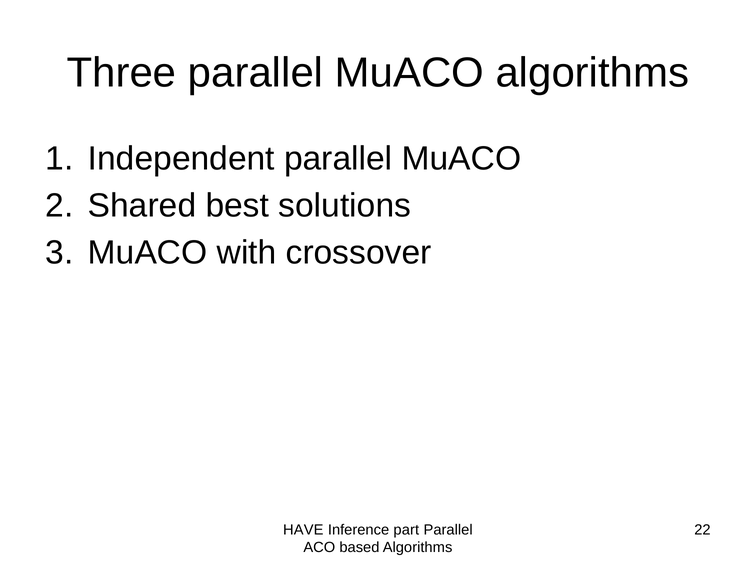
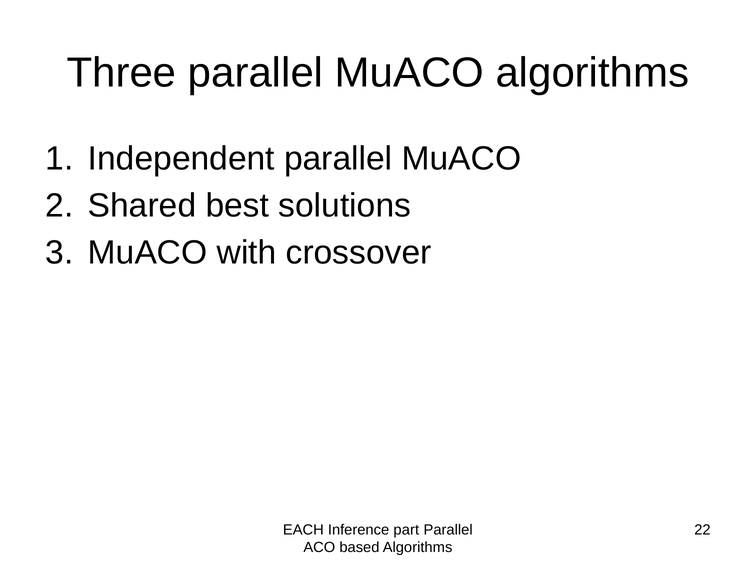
HAVE: HAVE -> EACH (303, 530)
